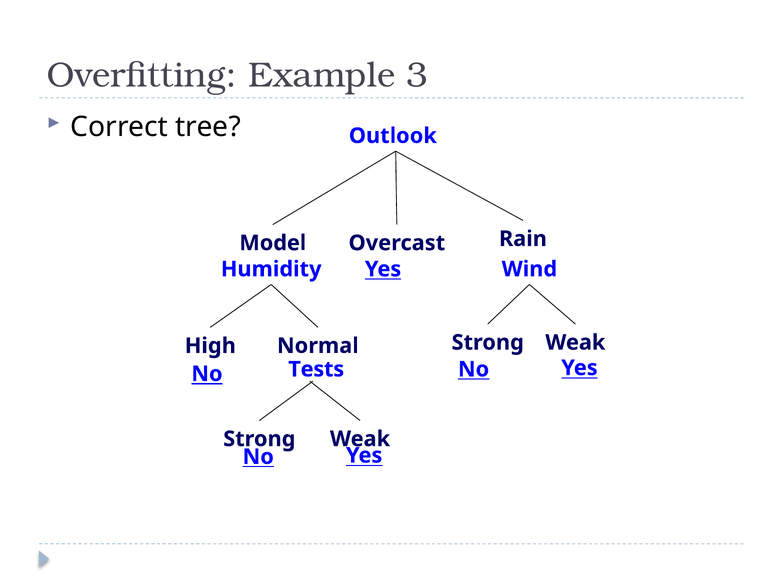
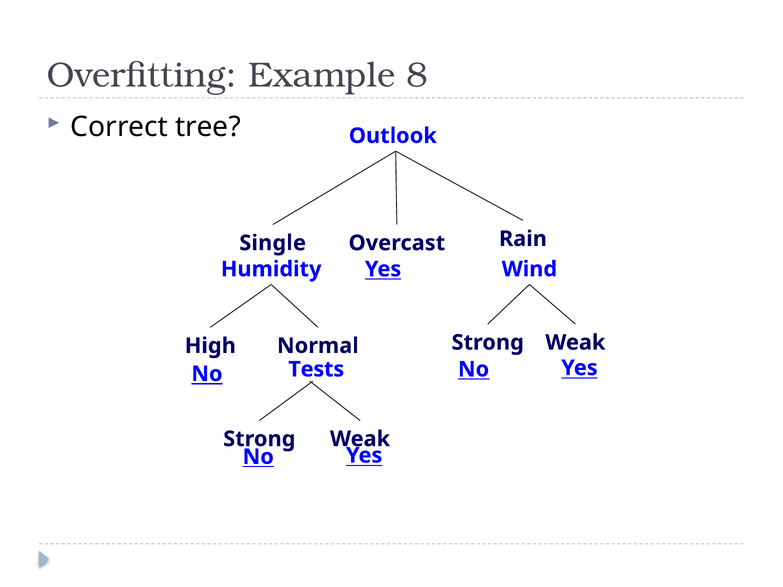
3: 3 -> 8 (417, 76)
Model: Model -> Single (273, 243)
